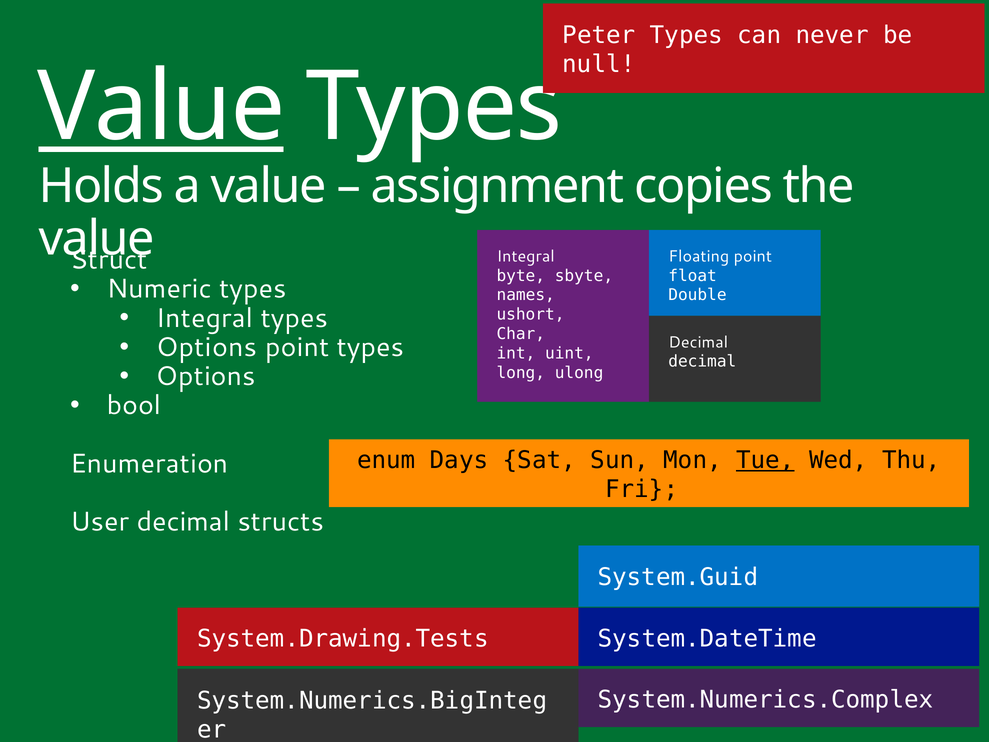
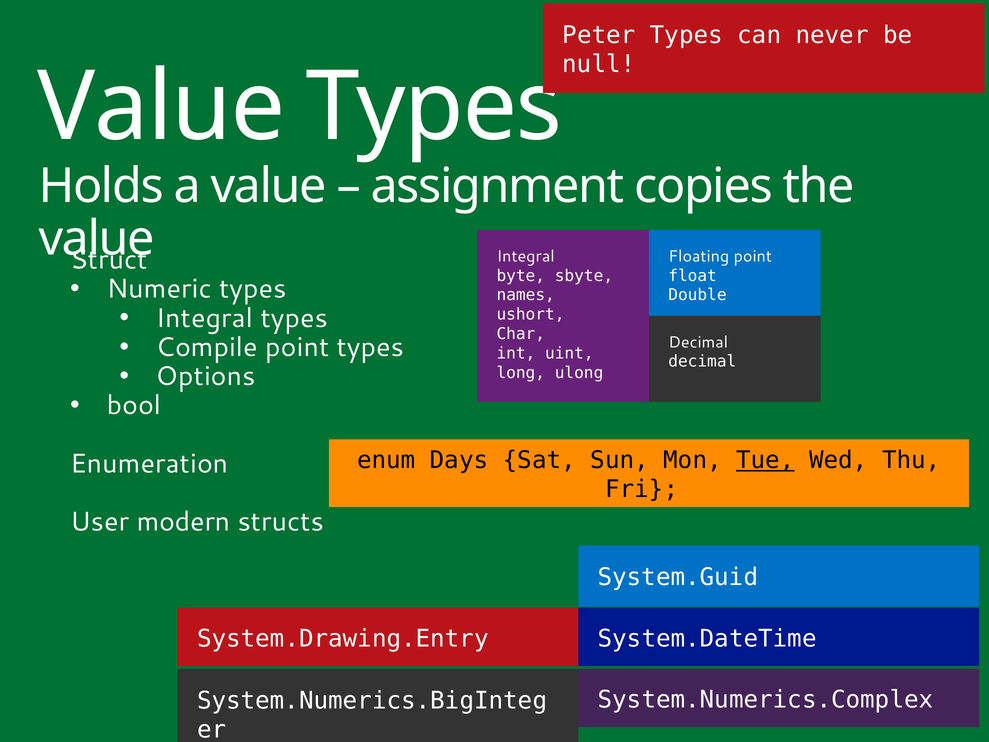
Value underline: present -> none (161, 107)
Options: Options -> Compile (207, 347)
User decimal: decimal -> modern (184, 522)
System.Drawing.Tests: System.Drawing.Tests -> System.Drawing.Entry (343, 638)
